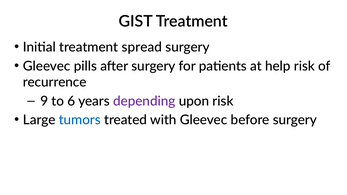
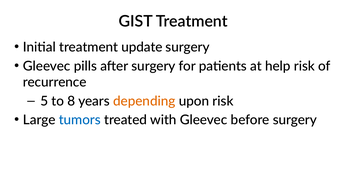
spread: spread -> update (142, 47)
9: 9 -> 5 (44, 101)
6: 6 -> 8 (71, 101)
depending colour: purple -> orange (144, 101)
